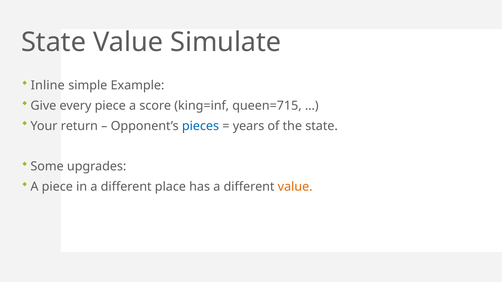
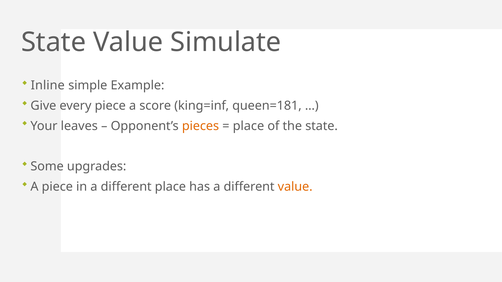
queen=715: queen=715 -> queen=181 (267, 106)
return: return -> leaves (79, 126)
pieces colour: blue -> orange (201, 126)
years: years -> place (248, 126)
